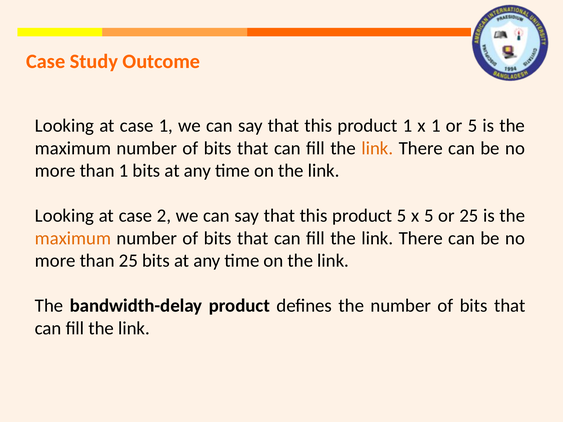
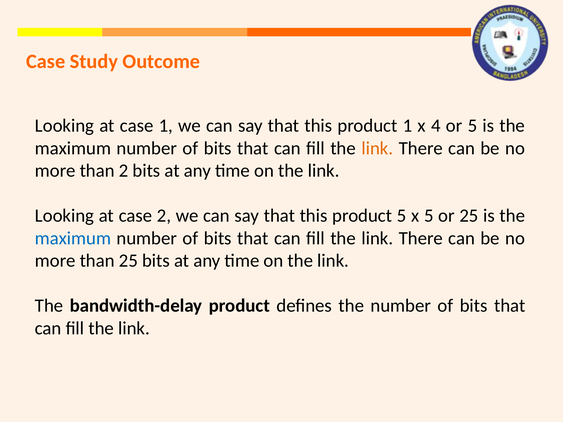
x 1: 1 -> 4 (436, 126)
than 1: 1 -> 2 (124, 171)
maximum colour: orange -> blue (73, 238)
